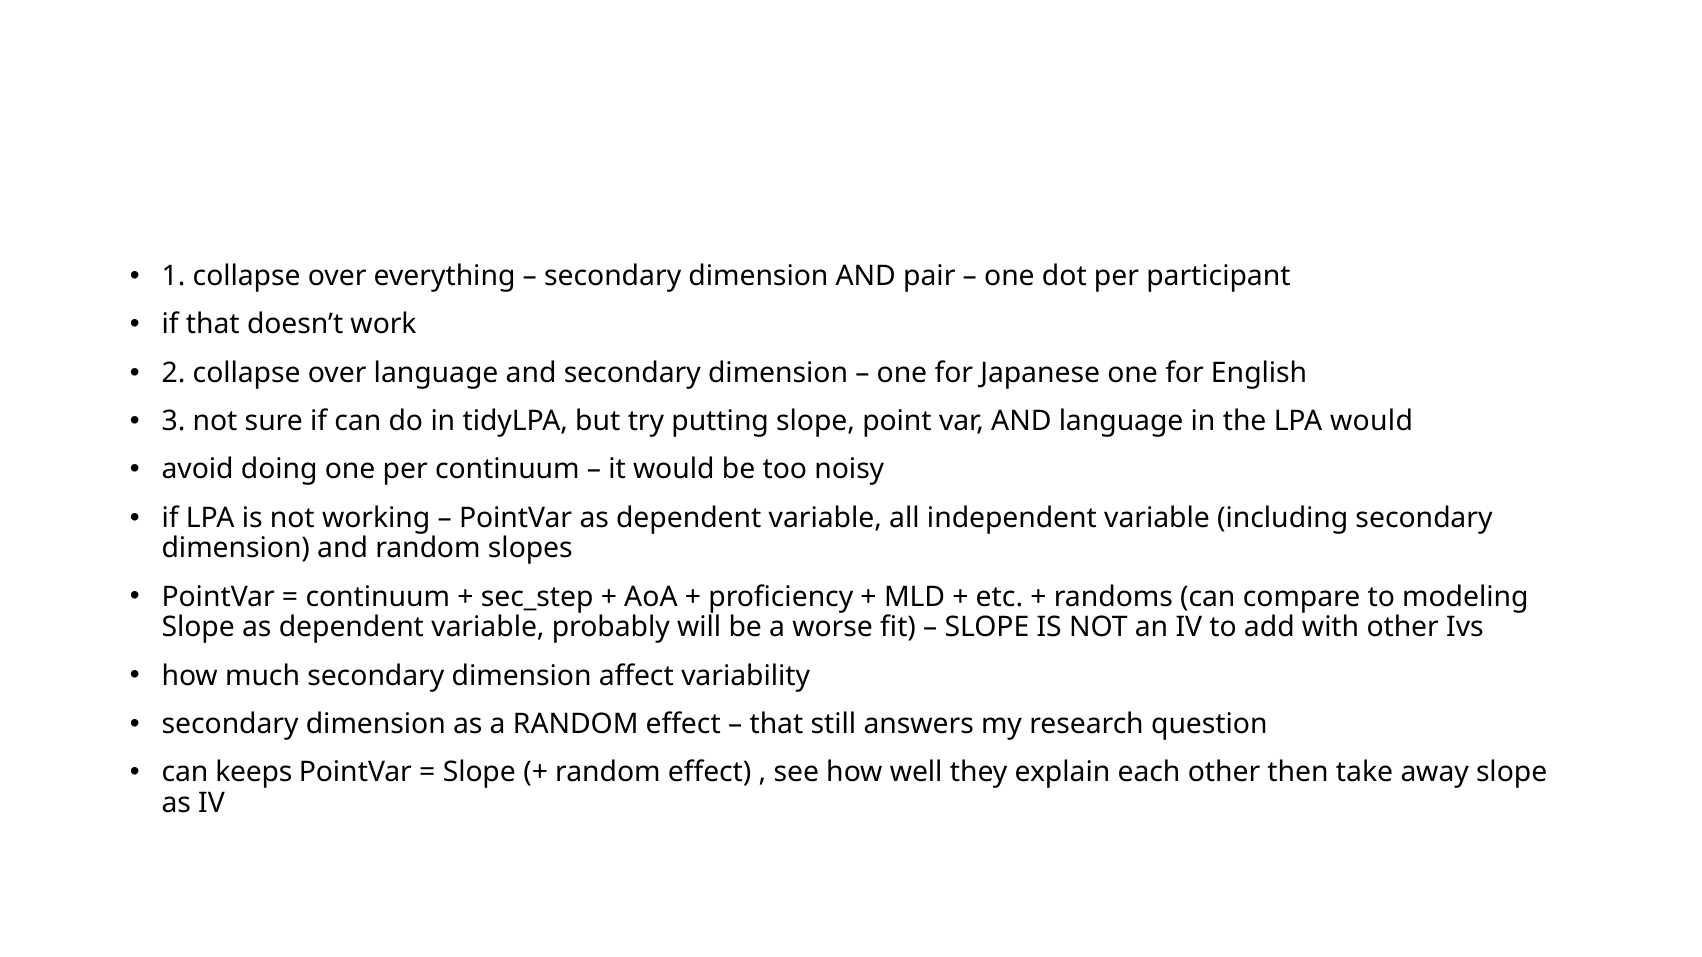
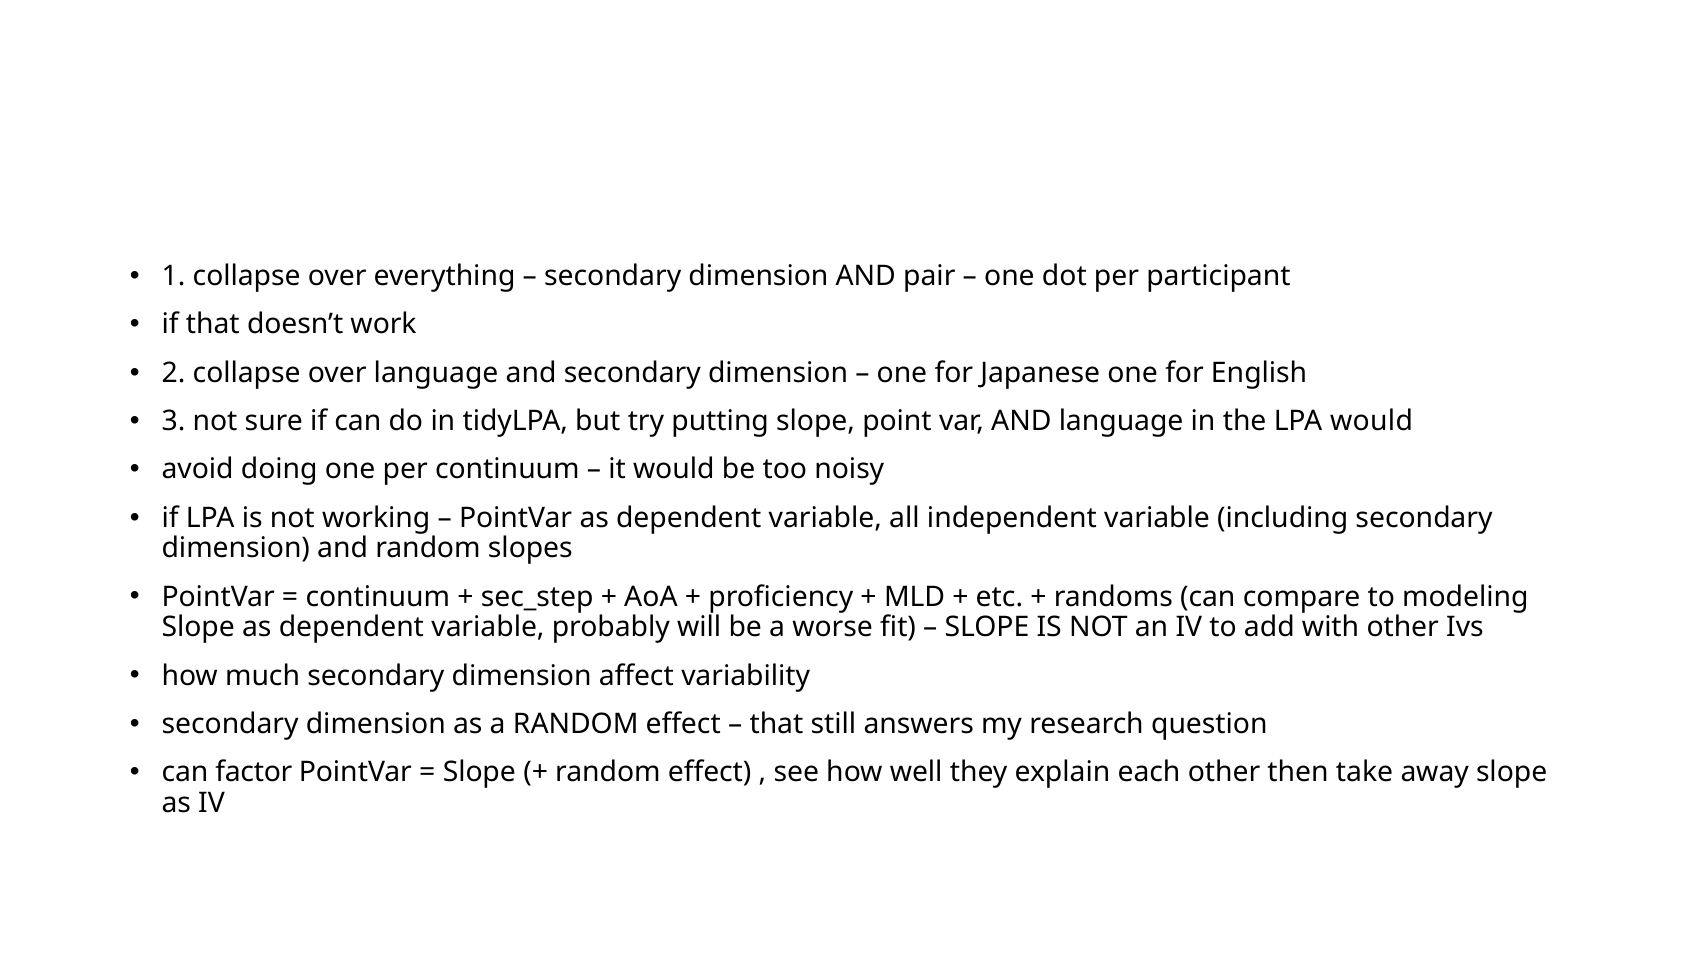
keeps: keeps -> factor (254, 773)
